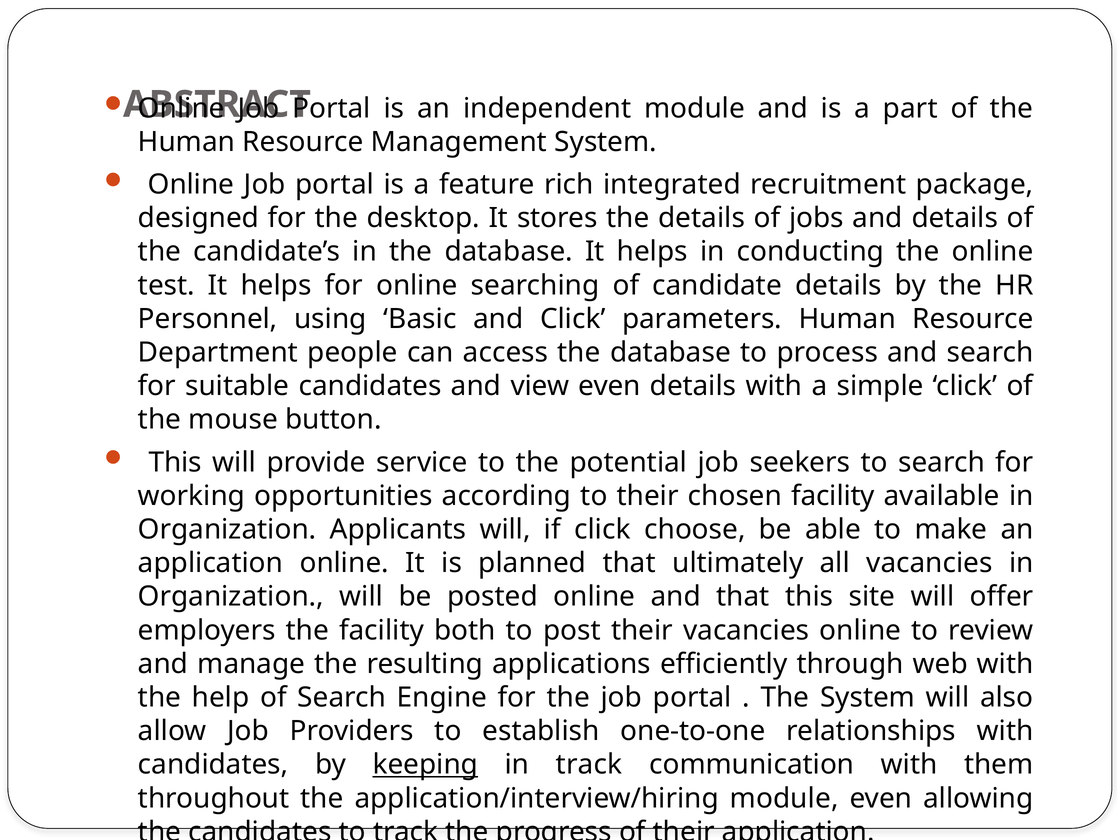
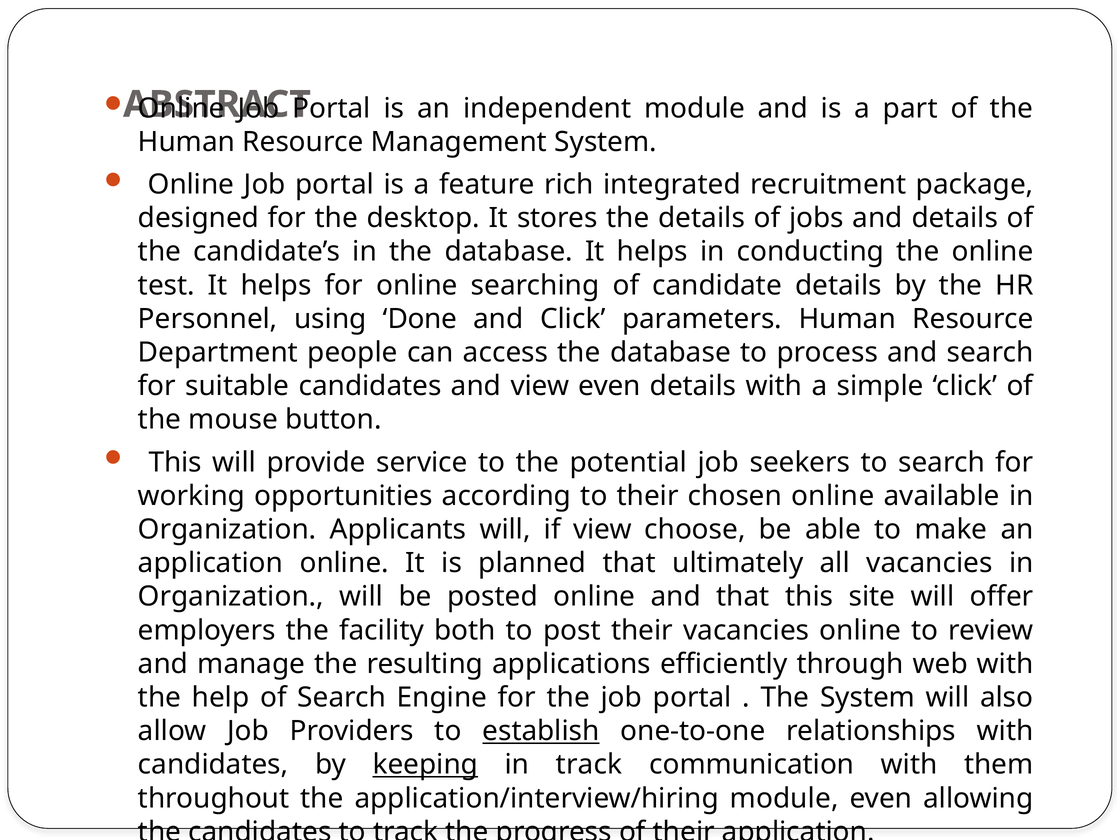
Basic: Basic -> Done (420, 319)
chosen facility: facility -> online (833, 496)
if click: click -> view (603, 530)
establish underline: none -> present (541, 731)
